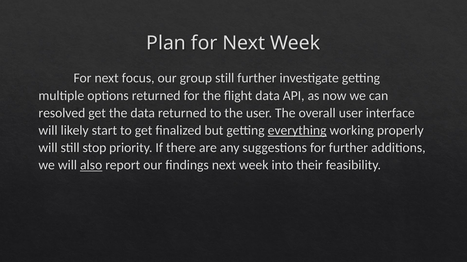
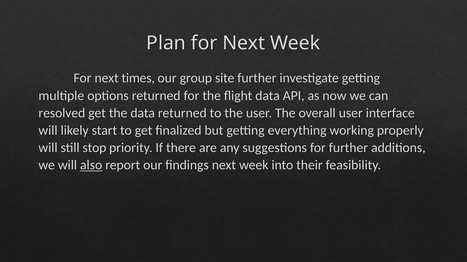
focus: focus -> times (138, 78)
group still: still -> site (225, 78)
everything underline: present -> none (297, 131)
